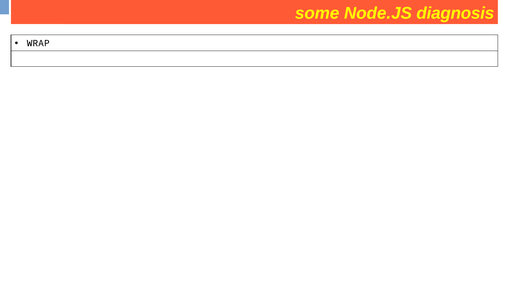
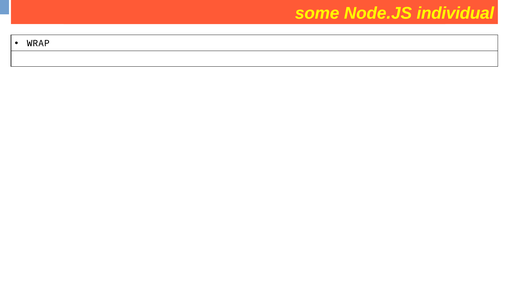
diagnosis: diagnosis -> individual (455, 13)
